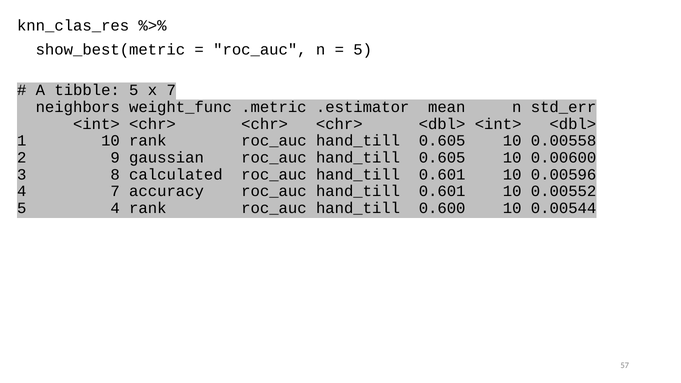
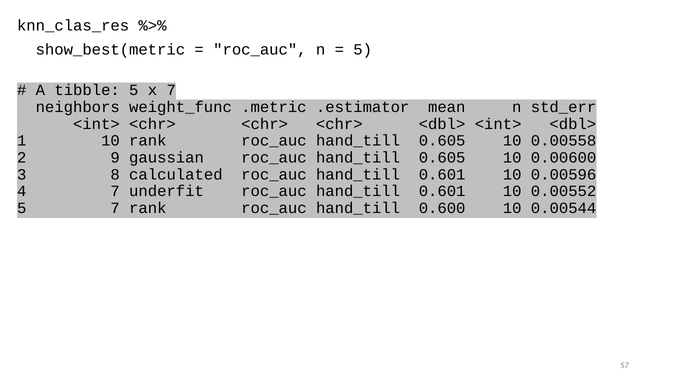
accuracy: accuracy -> underfit (167, 191)
5 4: 4 -> 7 (115, 208)
